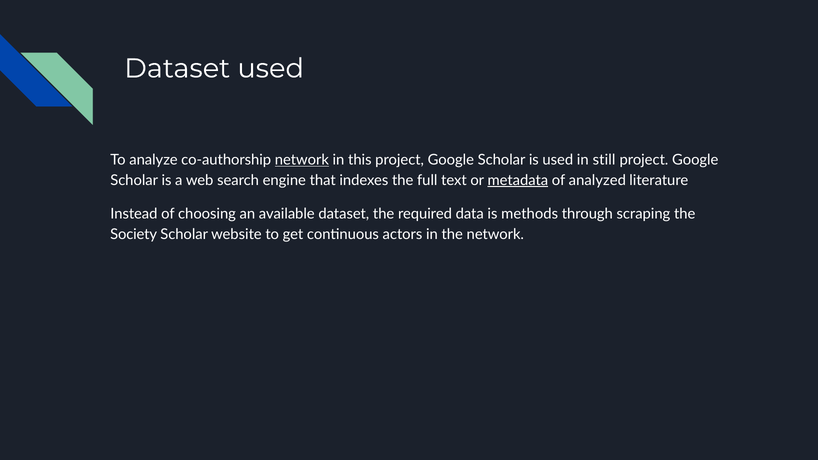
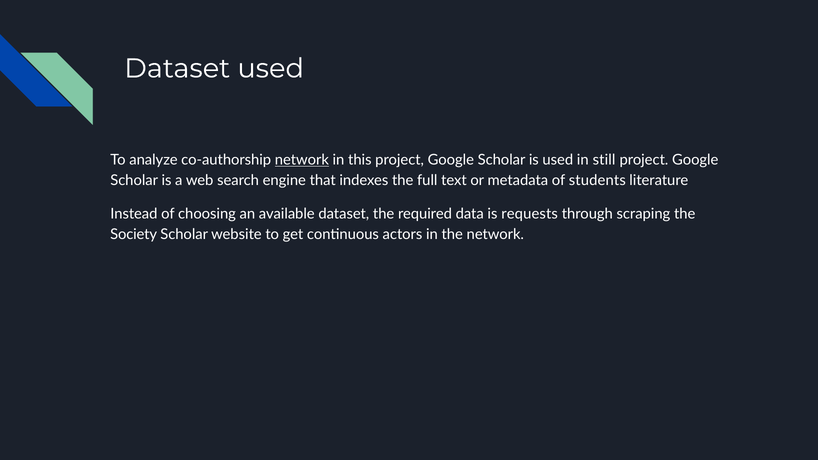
metadata underline: present -> none (518, 180)
analyzed: analyzed -> students (597, 180)
methods: methods -> requests (530, 214)
